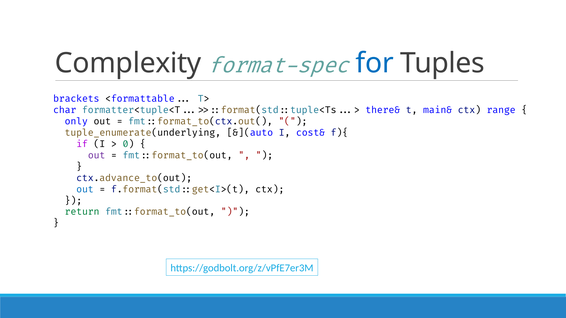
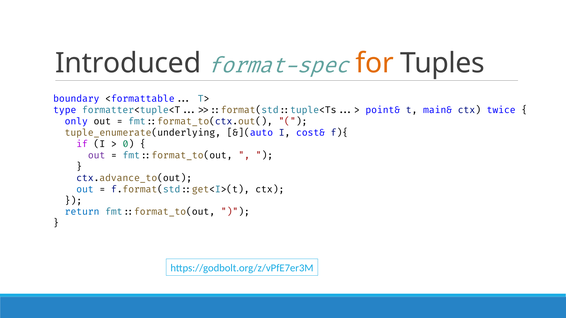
Complexity: Complexity -> Introduced (128, 63)
for colour: blue -> orange (375, 63)
brackets: brackets -> boundary (76, 99)
char: char -> type (65, 110)
there&: there& -> point& (383, 110)
range: range -> twice (501, 110)
return colour: green -> blue (82, 212)
